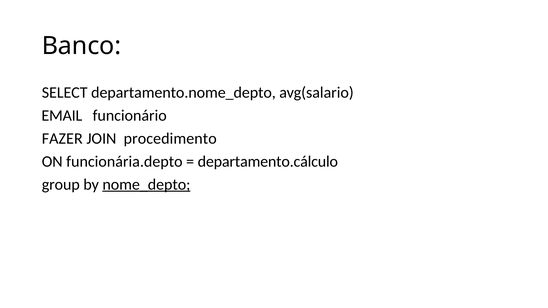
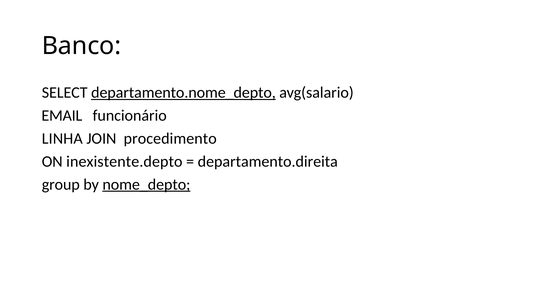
departamento.nome_depto underline: none -> present (183, 93)
FAZER: FAZER -> LINHA (62, 139)
funcionária.depto: funcionária.depto -> inexistente.depto (124, 162)
departamento.cálculo: departamento.cálculo -> departamento.direita (268, 162)
